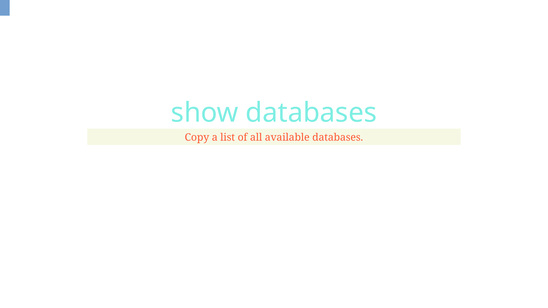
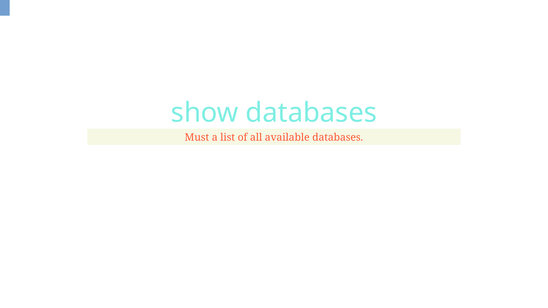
Copy: Copy -> Must (197, 138)
